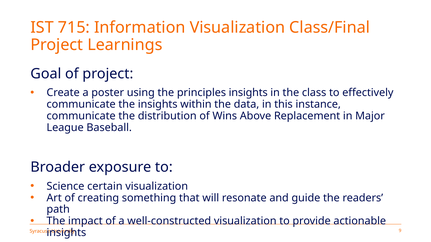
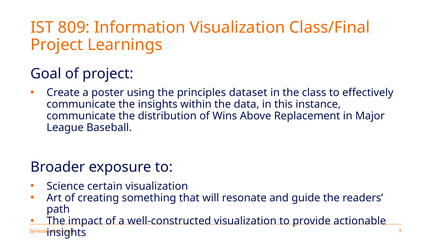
715: 715 -> 809 (74, 27)
principles insights: insights -> dataset (248, 93)
